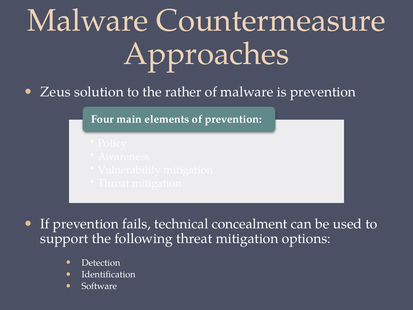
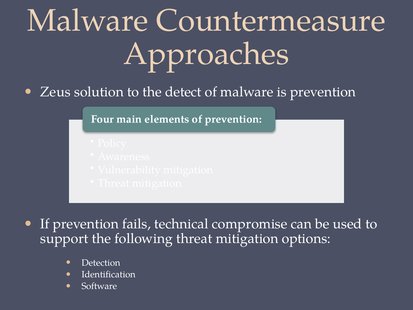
rather: rather -> detect (183, 92)
concealment: concealment -> compromise (250, 224)
